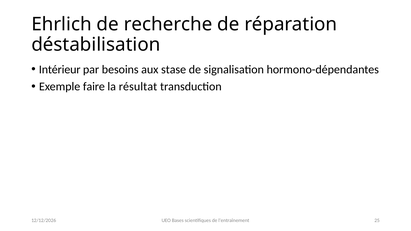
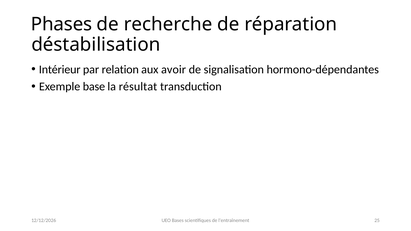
Ehrlich: Ehrlich -> Phases (62, 24)
besoins: besoins -> relation (120, 69)
stase: stase -> avoir (174, 69)
faire: faire -> base (94, 87)
